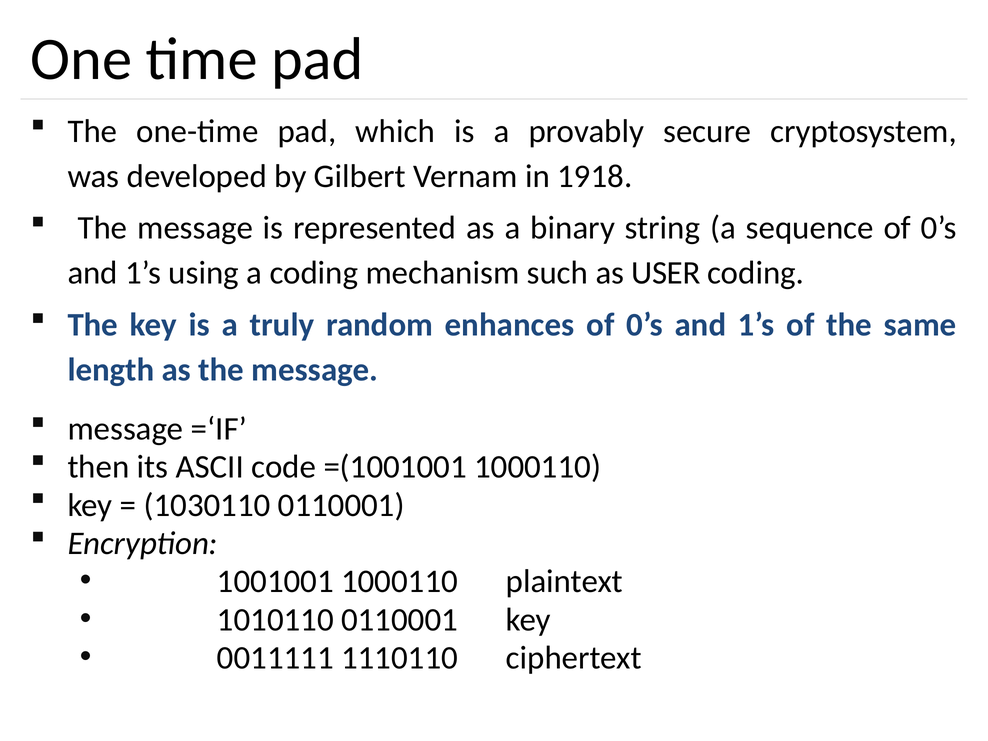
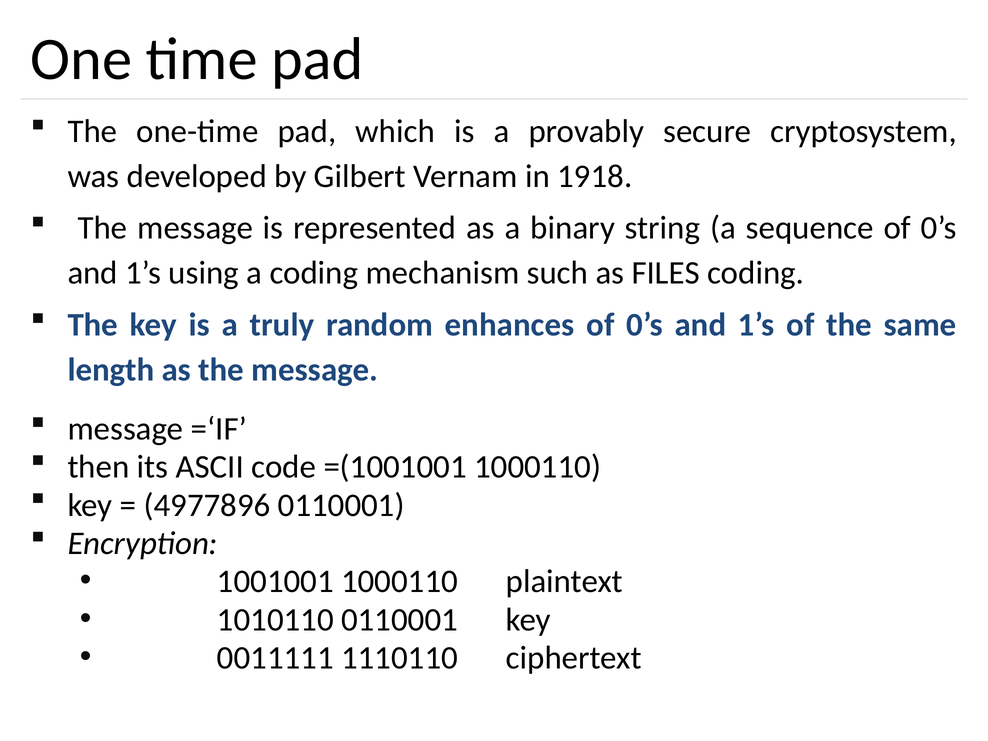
USER: USER -> FILES (666, 273)
1030110: 1030110 -> 4977896 (207, 505)
